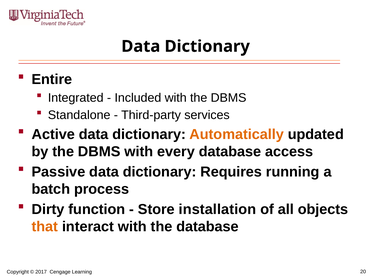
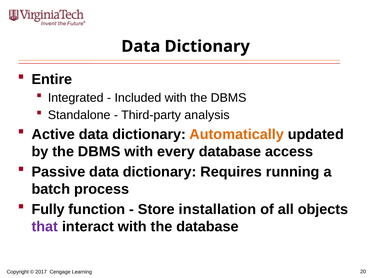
services: services -> analysis (207, 115)
Dirty: Dirty -> Fully (48, 209)
that colour: orange -> purple (45, 227)
